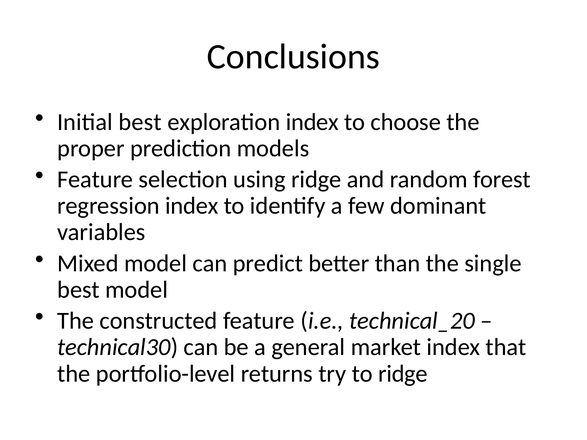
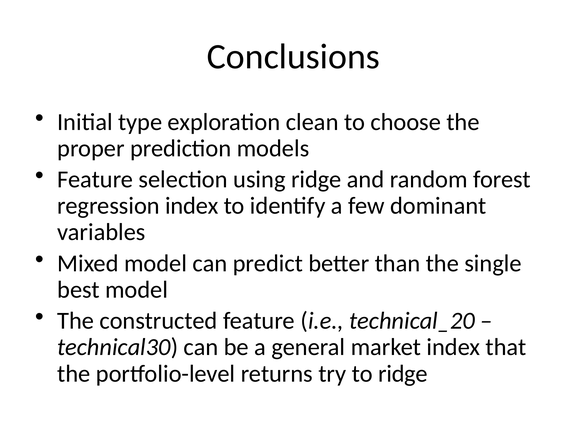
Initial best: best -> type (140, 122)
exploration index: index -> clean (312, 122)
